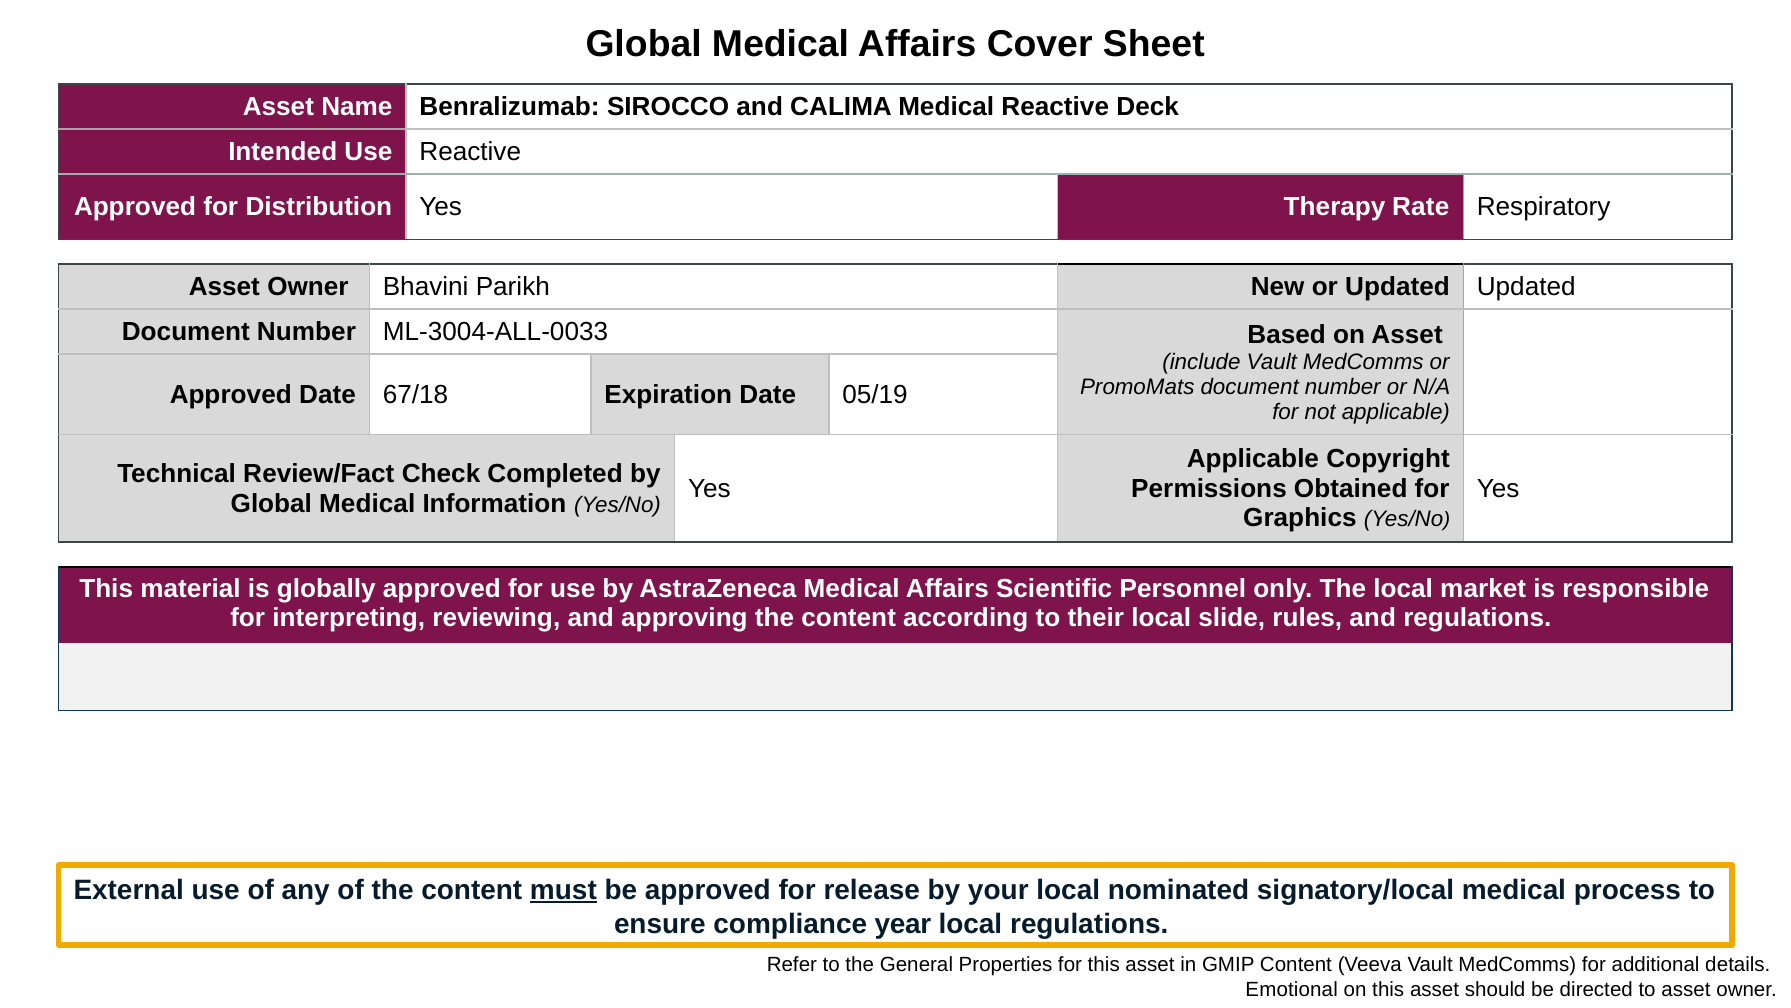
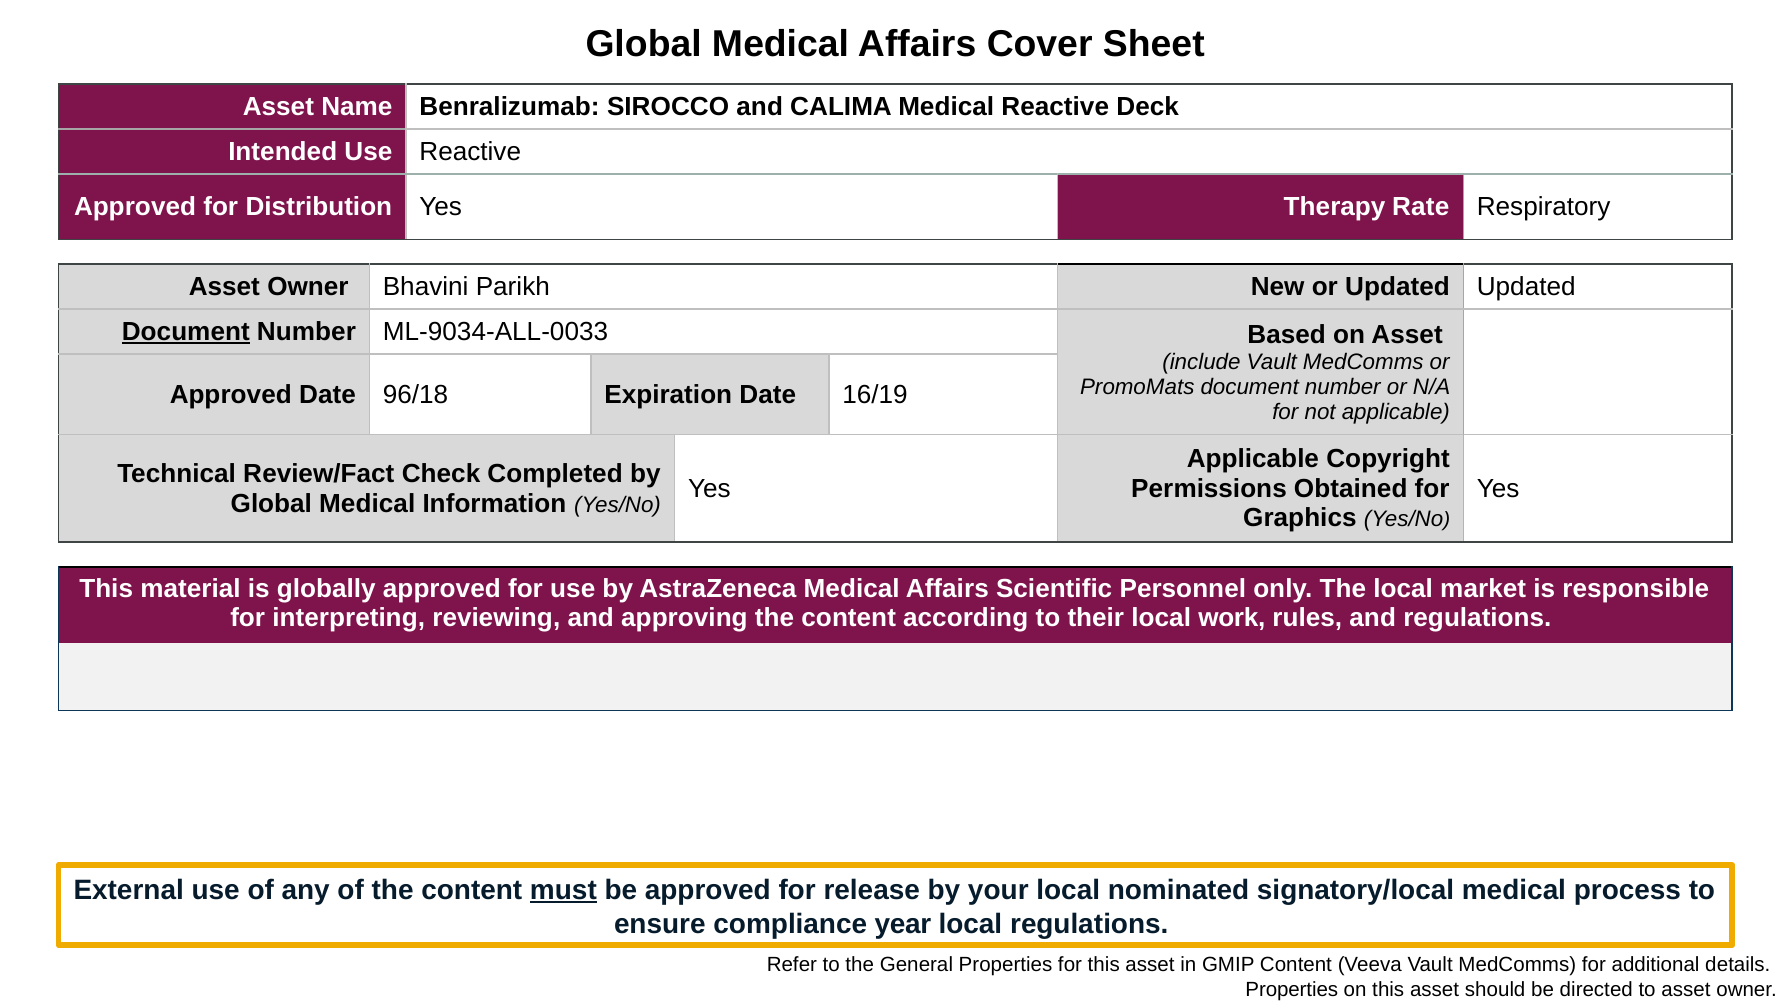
Document underline: none -> present (186, 332)
ML-3004-ALL-0033: ML-3004-ALL-0033 -> ML-9034-ALL-0033 (495, 332)
67/18: 67/18 -> 96/18 (415, 394)
05/19: 05/19 -> 16/19 (875, 394)
slide: slide -> work (1232, 618)
Emotional: Emotional -> Properties (1292, 989)
